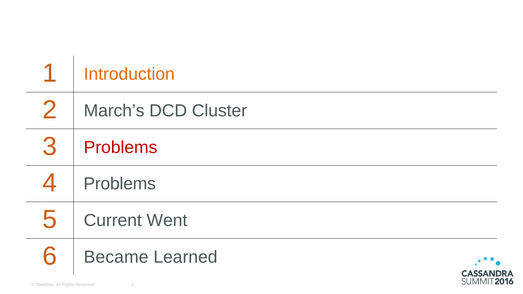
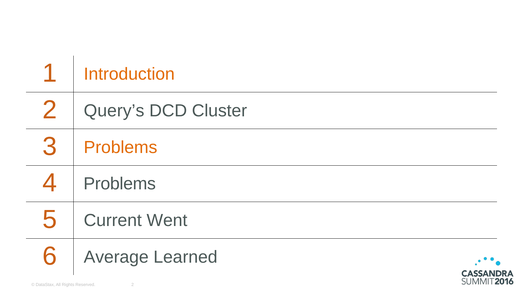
March’s: March’s -> Query’s (114, 111)
Problems colour: red -> orange (121, 147)
Became: Became -> Average (116, 257)
